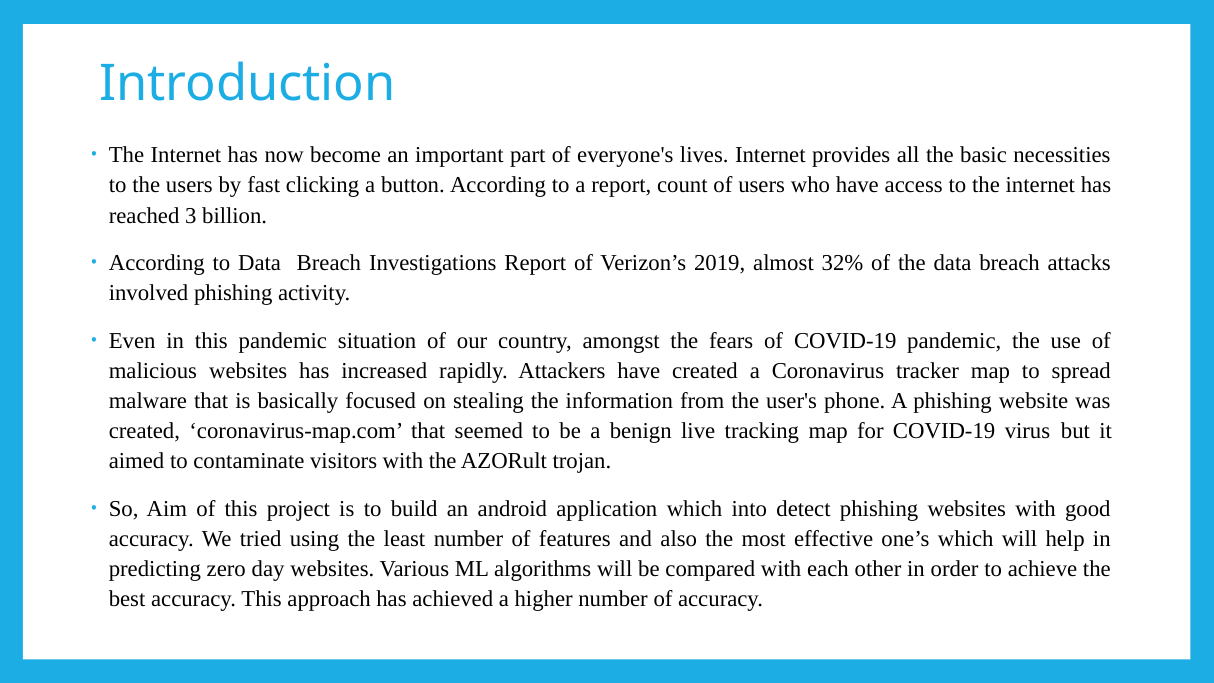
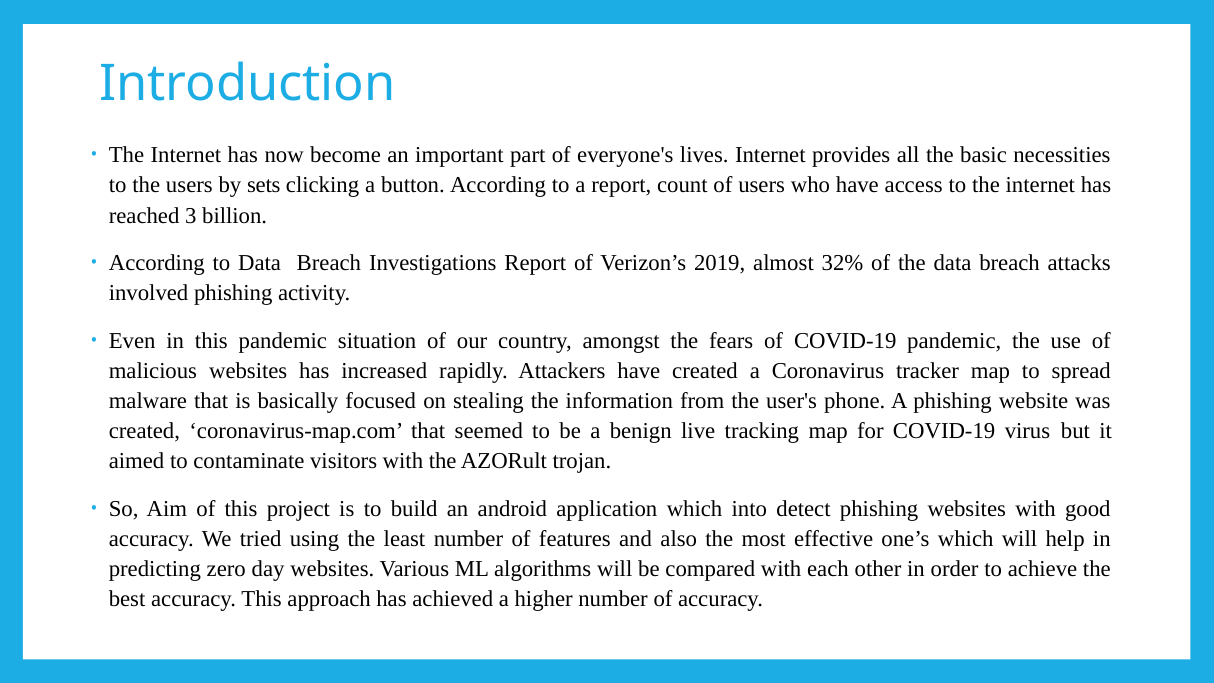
fast: fast -> sets (264, 185)
